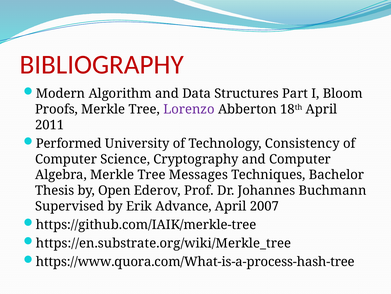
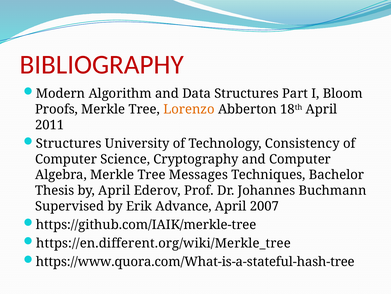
Lorenzo colour: purple -> orange (189, 109)
Performed: Performed -> Structures (69, 143)
by Open: Open -> April (114, 190)
https://en.substrate.org/wiki/Merkle_tree: https://en.substrate.org/wiki/Merkle_tree -> https://en.different.org/wiki/Merkle_tree (163, 243)
https://www.quora.com/What-is-a-process-hash-tree: https://www.quora.com/What-is-a-process-hash-tree -> https://www.quora.com/What-is-a-stateful-hash-tree (195, 261)
